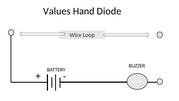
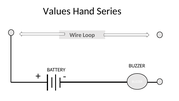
Diode: Diode -> Series (109, 11)
